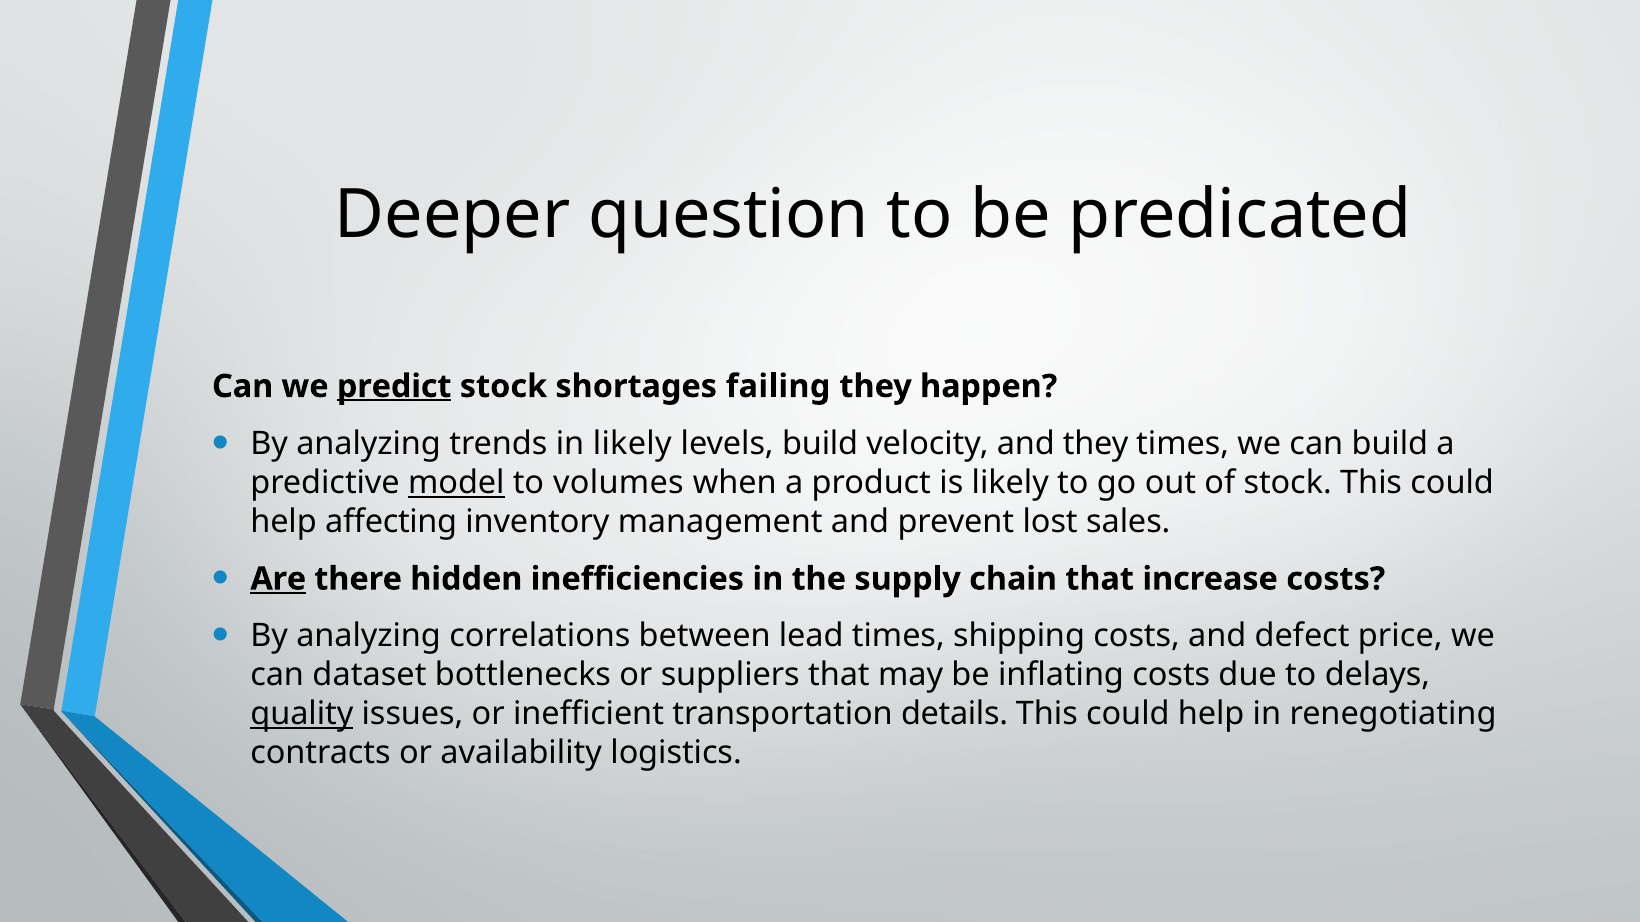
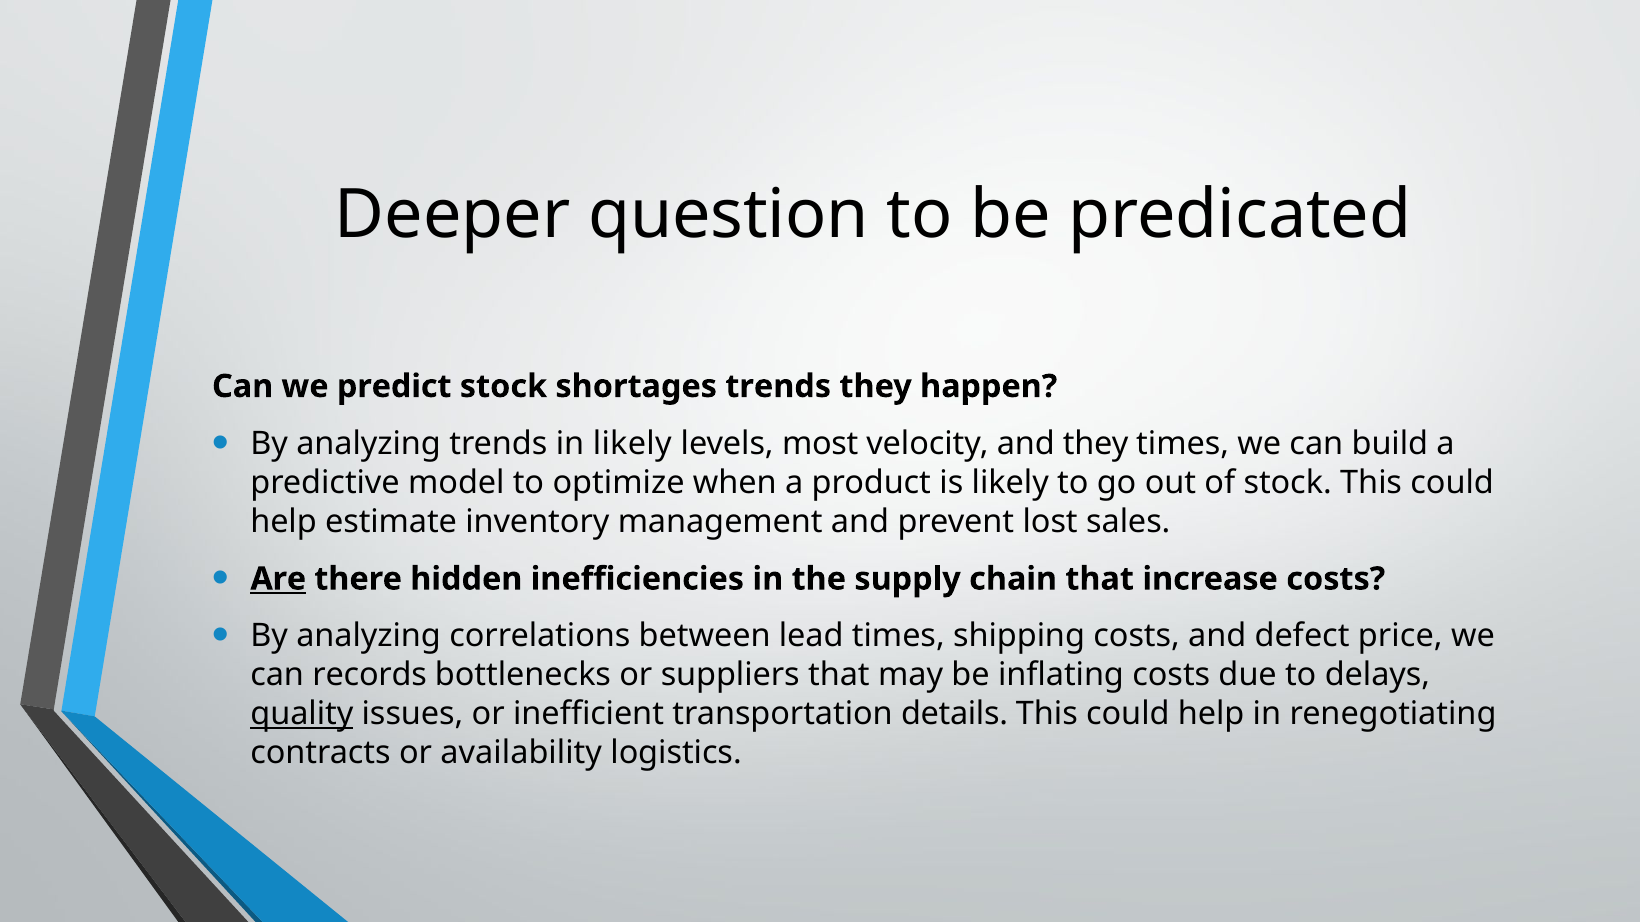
predict underline: present -> none (394, 387)
shortages failing: failing -> trends (778, 387)
levels build: build -> most (820, 444)
model underline: present -> none (456, 483)
volumes: volumes -> optimize (619, 483)
affecting: affecting -> estimate (391, 522)
dataset: dataset -> records (370, 676)
